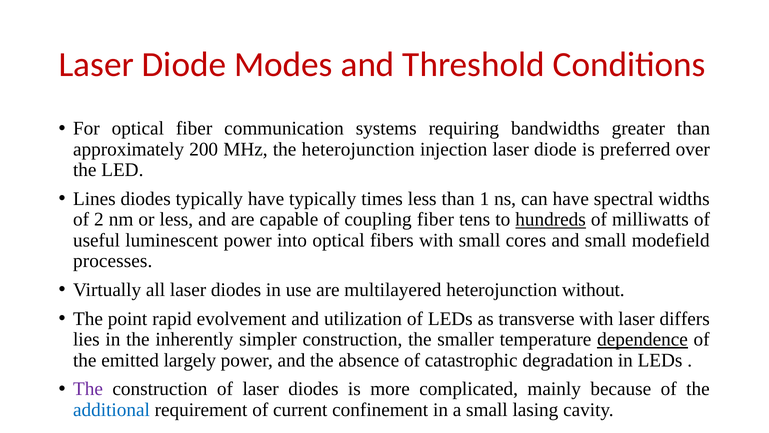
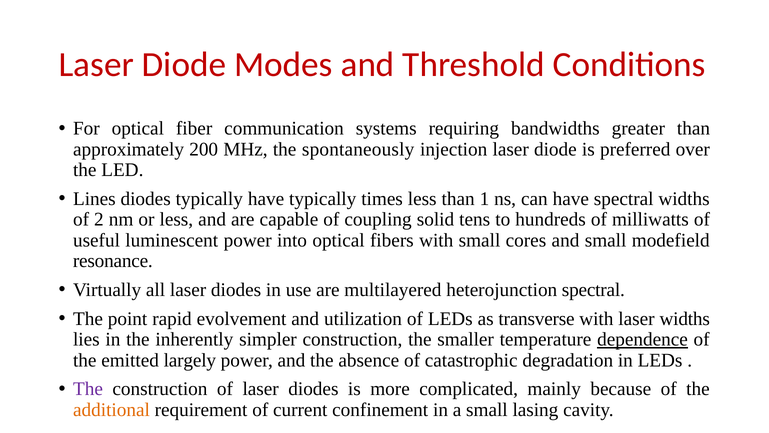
the heterojunction: heterojunction -> spontaneously (358, 149)
coupling fiber: fiber -> solid (435, 219)
hundreds underline: present -> none (551, 219)
processes: processes -> resonance (113, 261)
heterojunction without: without -> spectral (593, 290)
laser differs: differs -> widths (685, 318)
additional colour: blue -> orange (111, 409)
